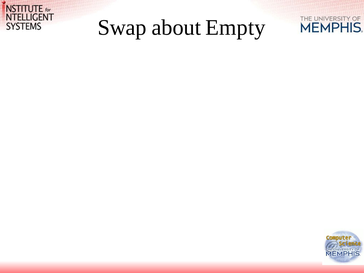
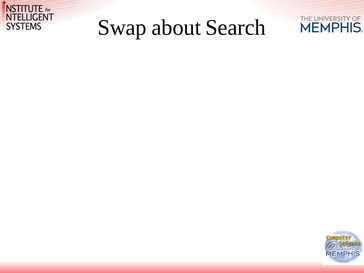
Empty: Empty -> Search (236, 28)
